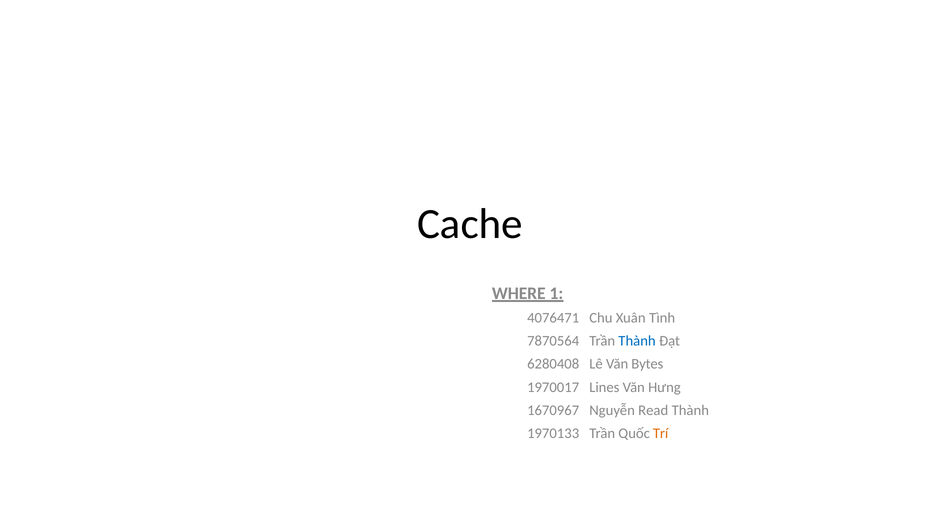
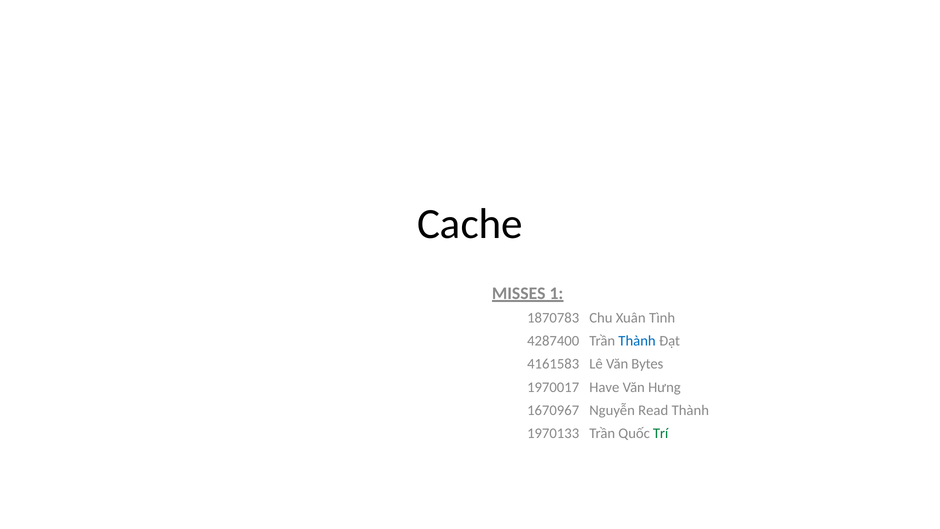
WHERE: WHERE -> MISSES (519, 293)
4076471: 4076471 -> 1870783 (553, 318)
7870564: 7870564 -> 4287400 (553, 341)
6280408: 6280408 -> 4161583 (553, 364)
Lines: Lines -> Have (604, 387)
Trí colour: orange -> green (661, 433)
